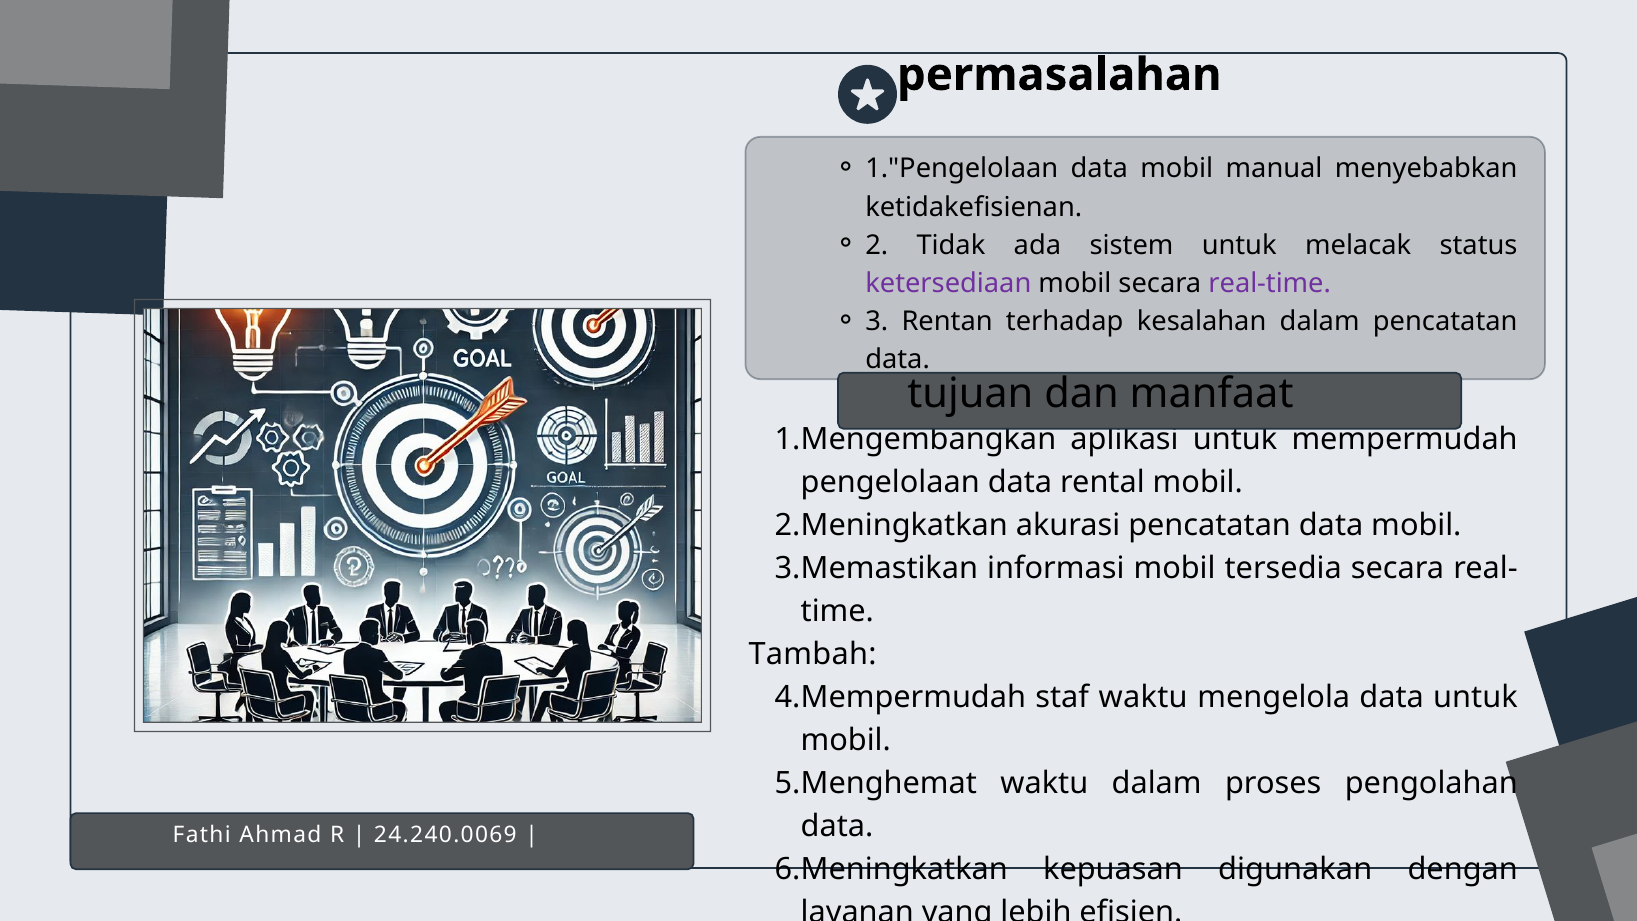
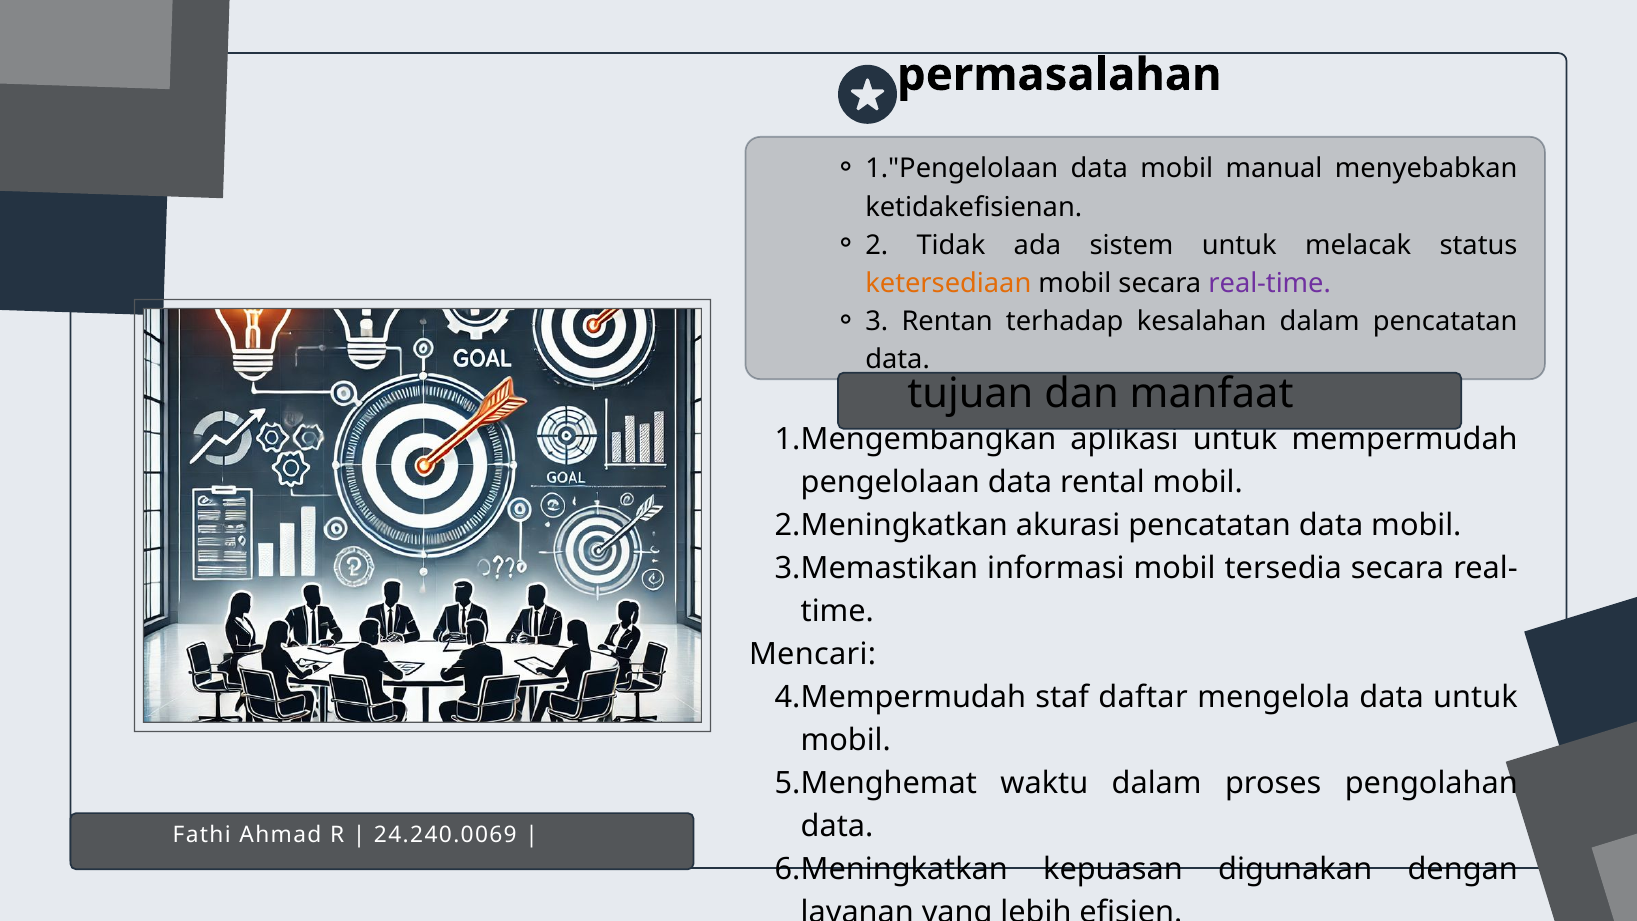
ketersediaan colour: purple -> orange (948, 283)
Tambah: Tambah -> Mencari (813, 654)
staf waktu: waktu -> daftar (1143, 697)
